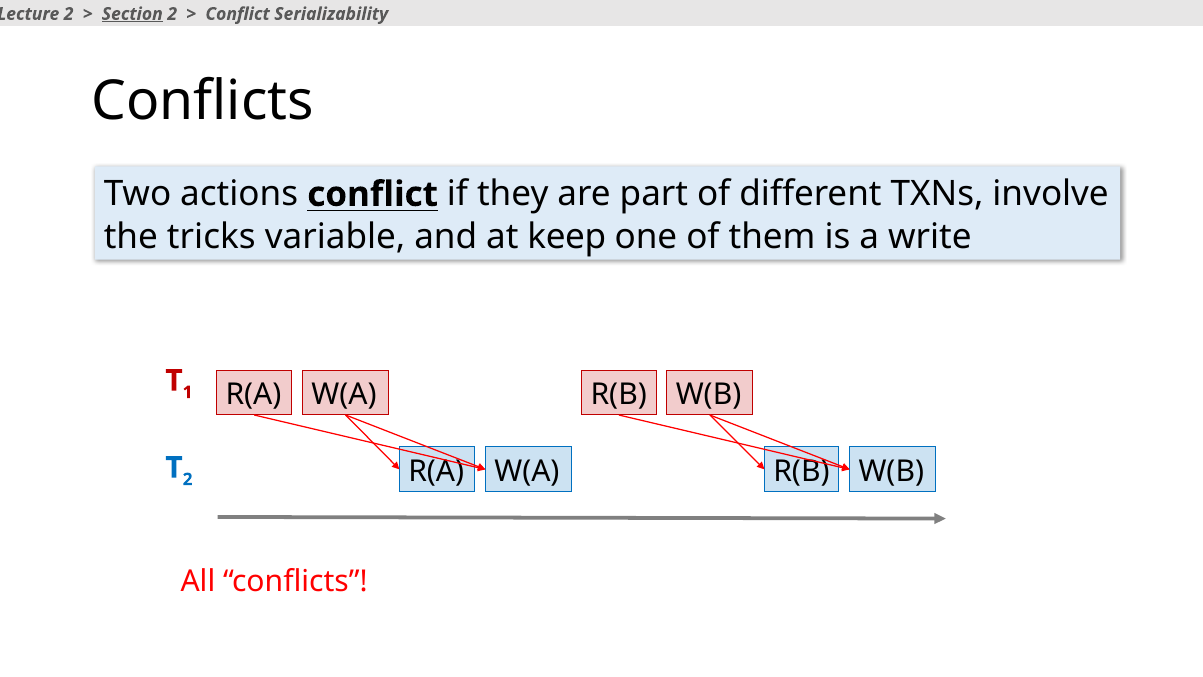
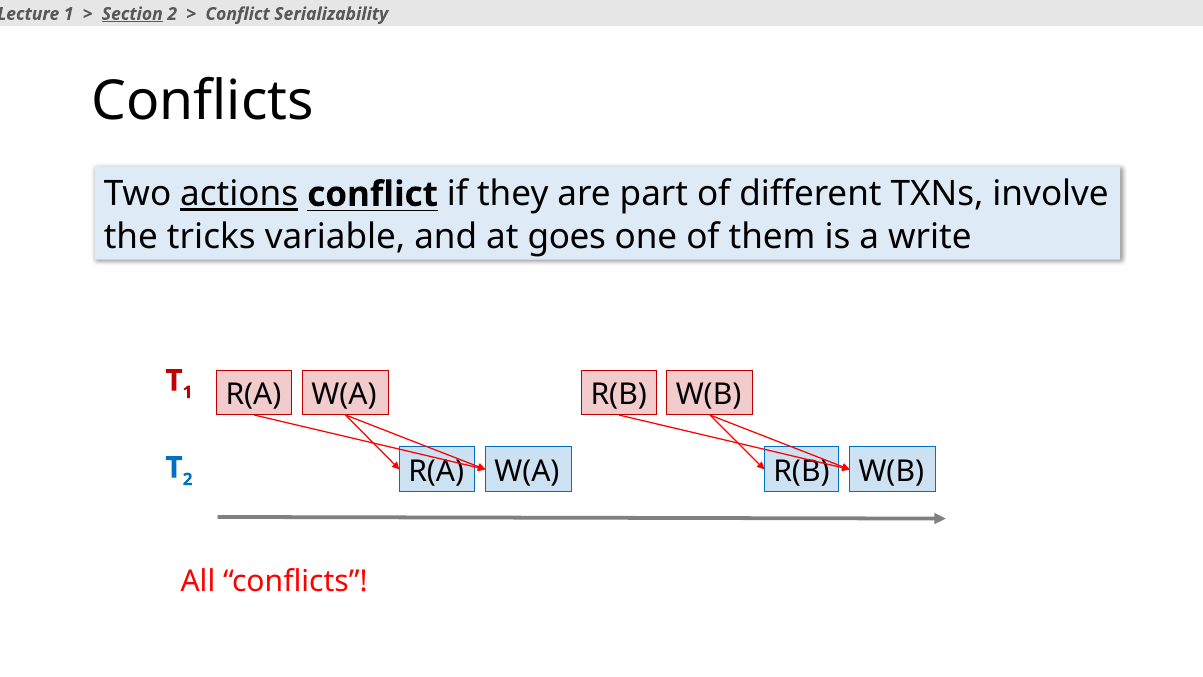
2: 2 -> 1 (69, 14)
actions underline: none -> present (239, 194)
keep: keep -> goes (567, 236)
